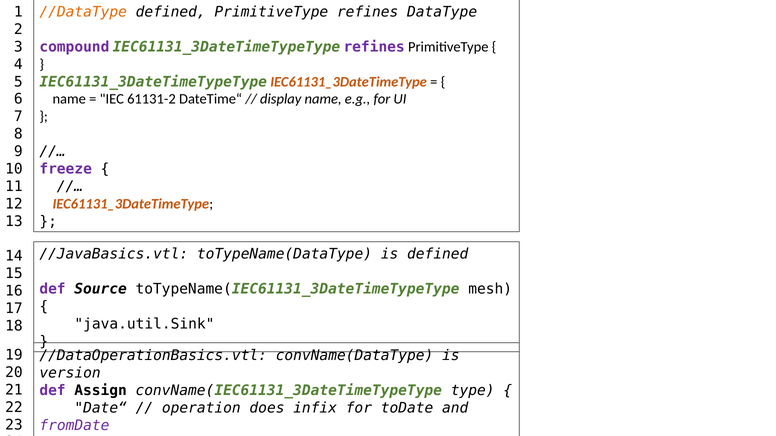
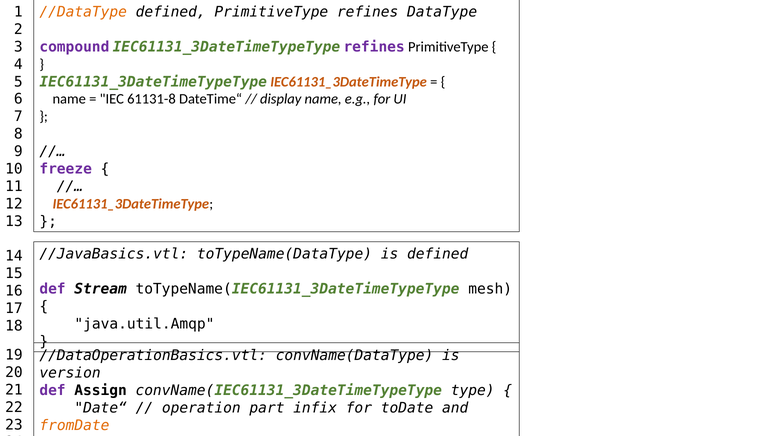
61131-2: 61131-2 -> 61131-8 (151, 99)
Source: Source -> Stream (101, 289)
java.util.Sink: java.util.Sink -> java.util.Amqp (144, 324)
does: does -> part (267, 408)
fromDate colour: purple -> orange (74, 426)
